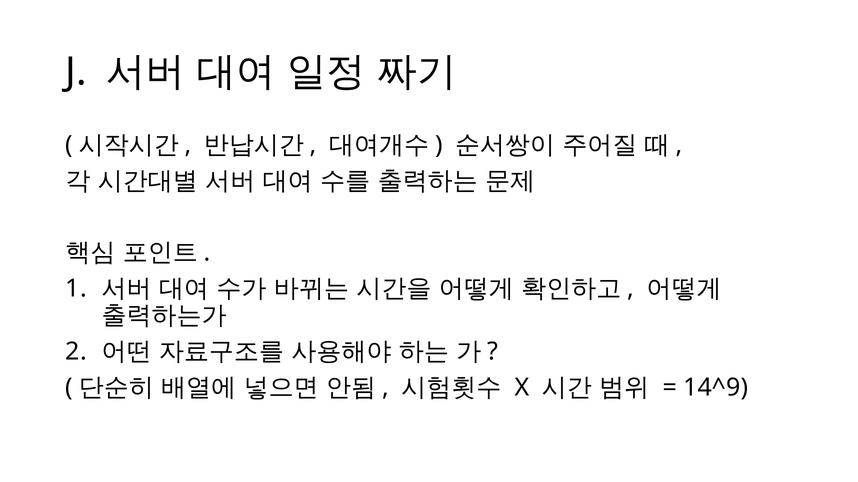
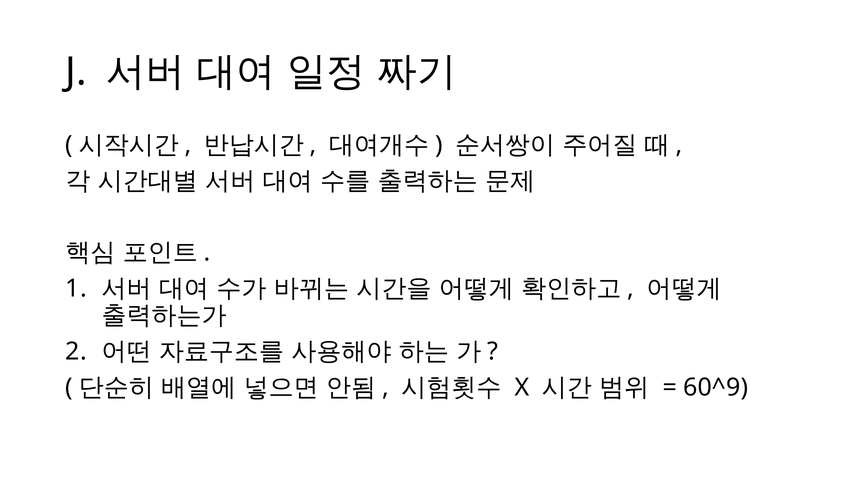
14^9: 14^9 -> 60^9 (716, 388)
